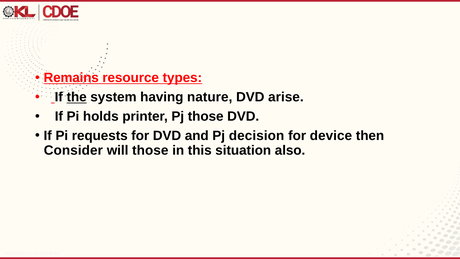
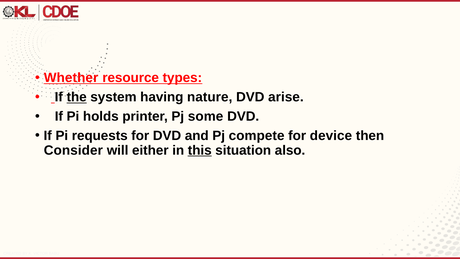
Remains: Remains -> Whether (71, 78)
Pj those: those -> some (206, 116)
decision: decision -> compete (257, 136)
will those: those -> either (150, 150)
this underline: none -> present (200, 150)
